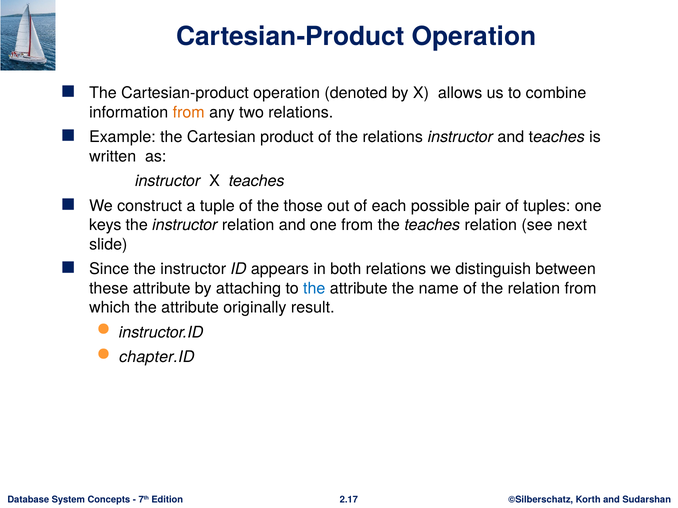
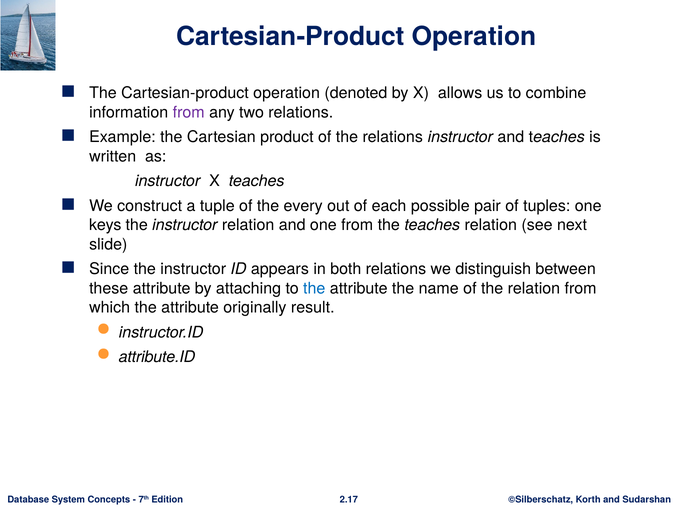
from colour: orange -> purple (189, 112)
those: those -> every (303, 206)
chapter.ID: chapter.ID -> attribute.ID (157, 357)
